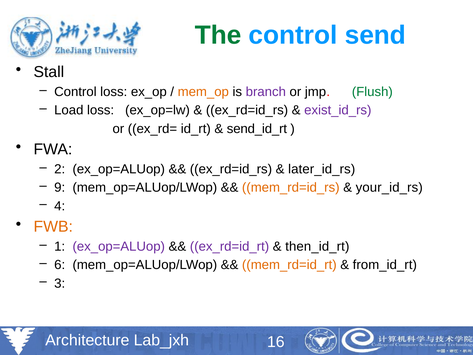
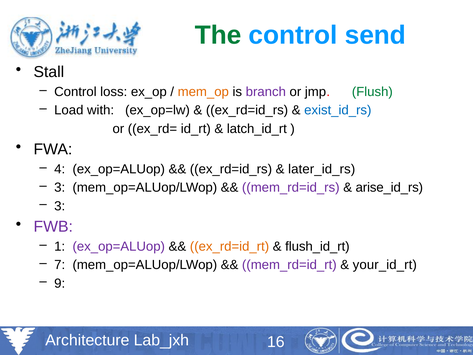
Load loss: loss -> with (101, 110)
exist_id_rs colour: purple -> blue (338, 110)
send_id_rt: send_id_rt -> latch_id_rt (257, 129)
2: 2 -> 4 (60, 169)
9: 9 -> 3 (60, 188)
mem_rd=id_rs colour: orange -> purple (291, 188)
your_id_rs: your_id_rs -> arise_id_rs (389, 188)
4: 4 -> 3 (60, 206)
FWB colour: orange -> purple (53, 227)
ex_rd=id_rt colour: purple -> orange (230, 246)
then_id_rt: then_id_rt -> flush_id_rt (317, 246)
6: 6 -> 7 (60, 265)
mem_rd=id_rt colour: orange -> purple (289, 265)
from_id_rt: from_id_rt -> your_id_rt (385, 265)
3: 3 -> 9 (60, 283)
